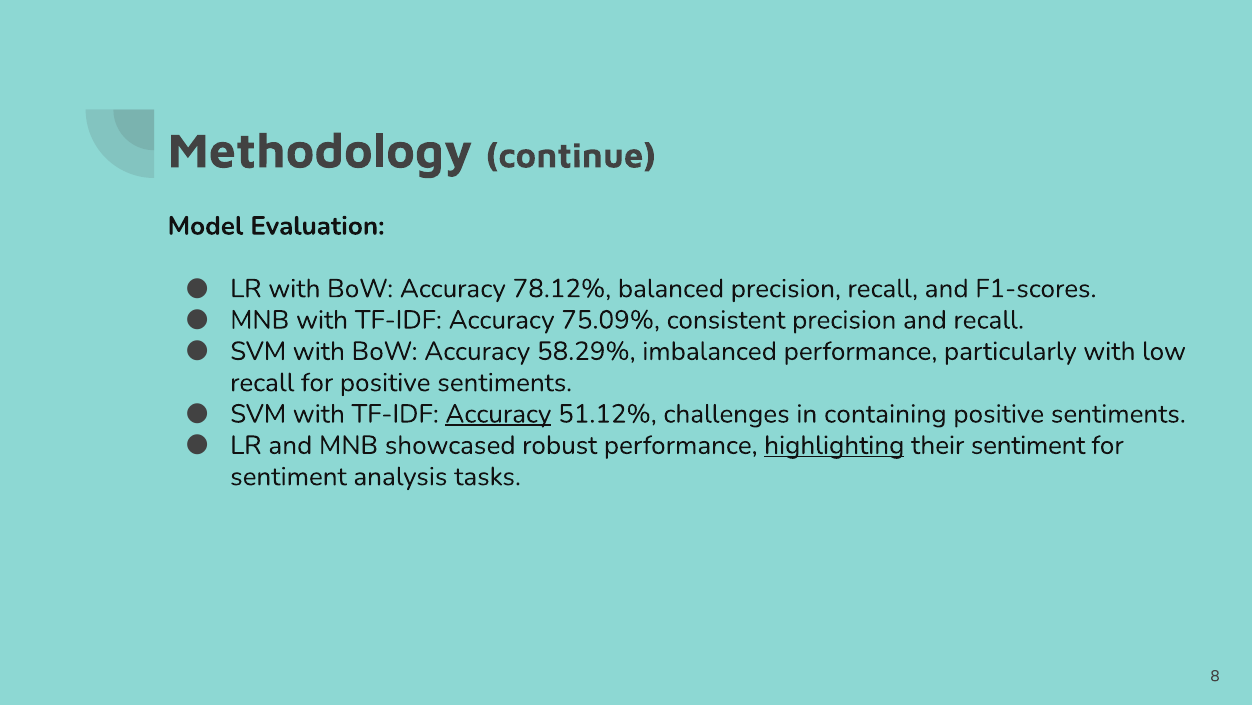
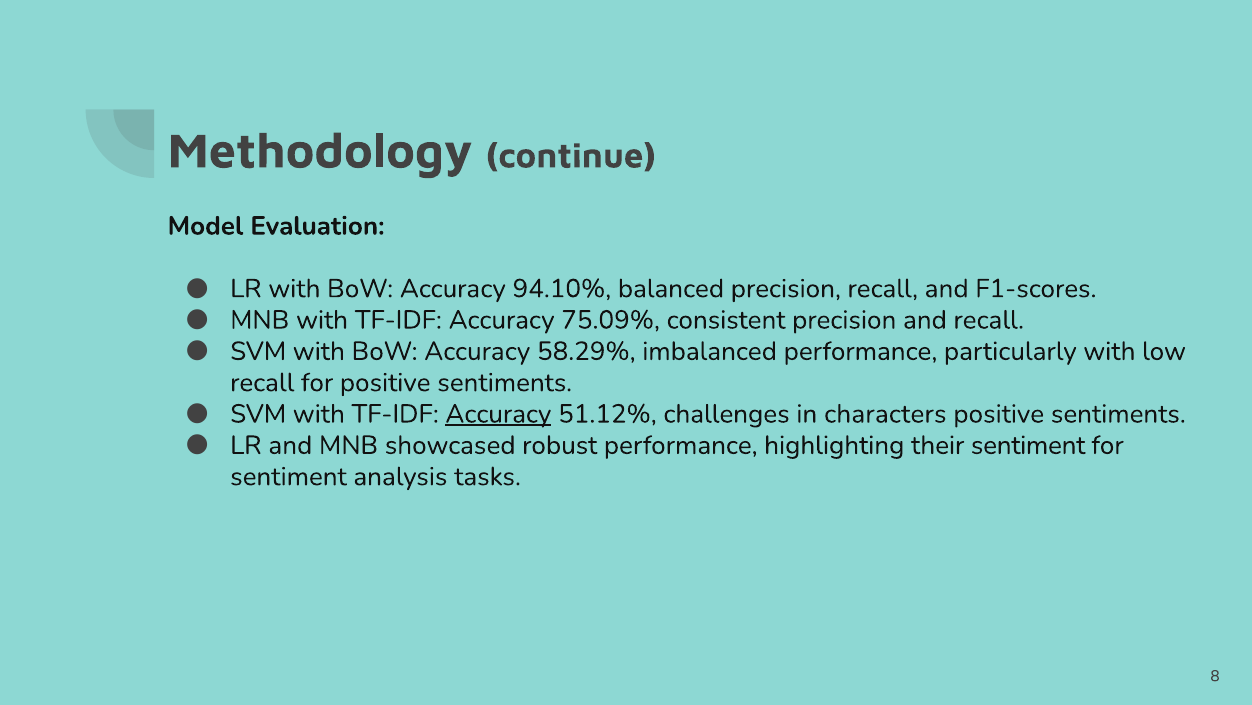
78.12%: 78.12% -> 94.10% (562, 288)
containing: containing -> characters (885, 414)
highlighting underline: present -> none (834, 445)
